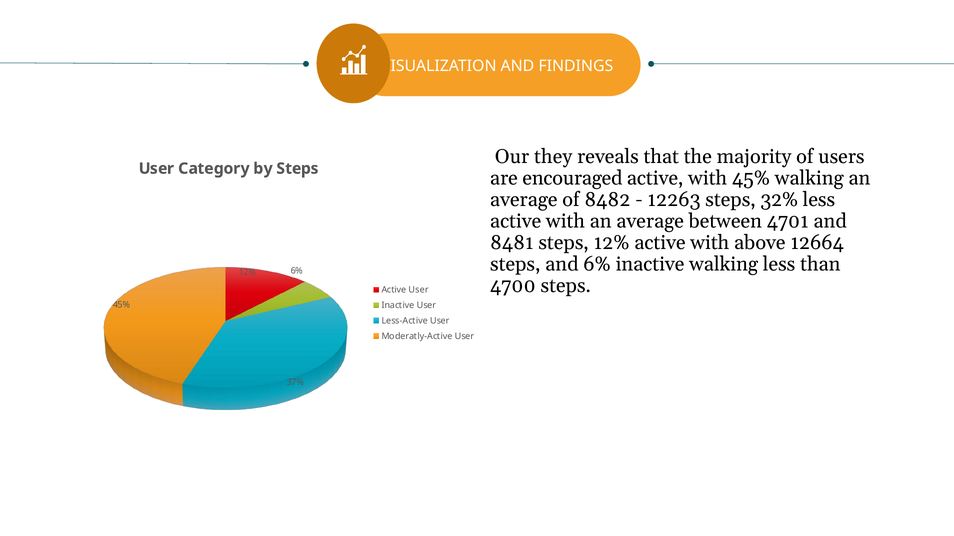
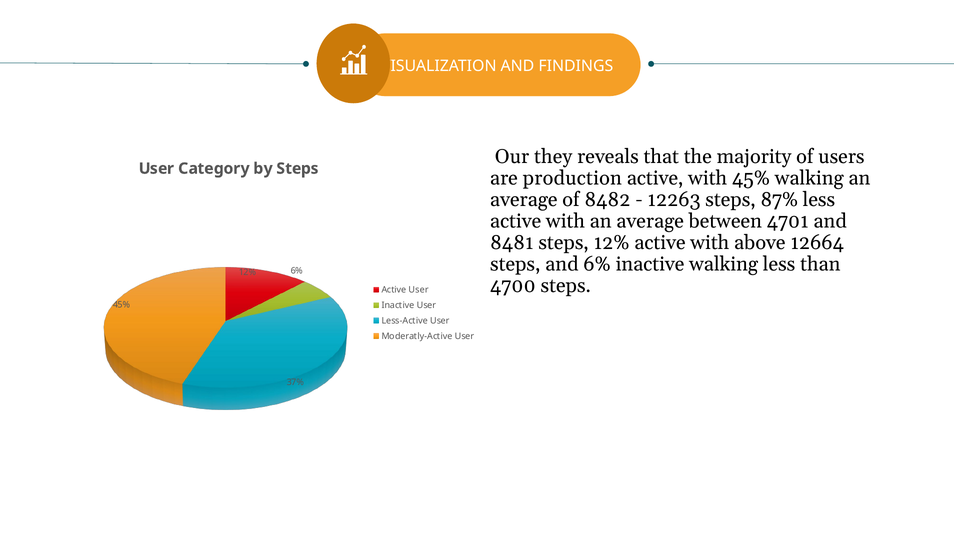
encouraged: encouraged -> production (572, 179)
32%: 32% -> 87% (779, 200)
